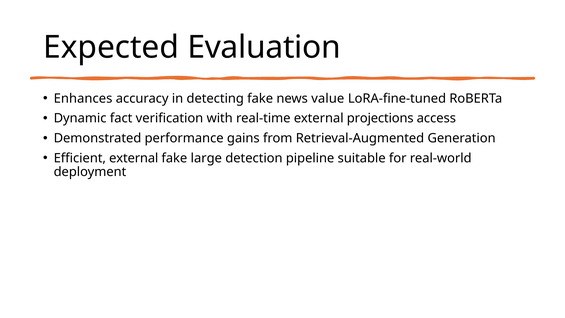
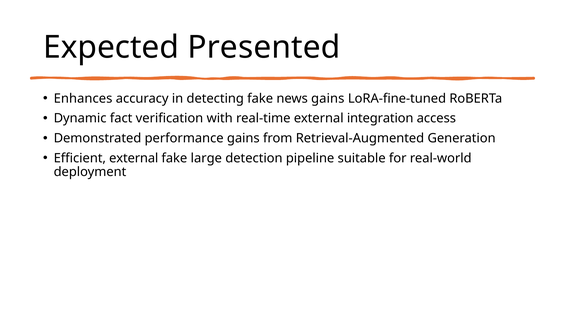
Evaluation: Evaluation -> Presented (264, 47)
news value: value -> gains (328, 98)
projections: projections -> integration (380, 118)
